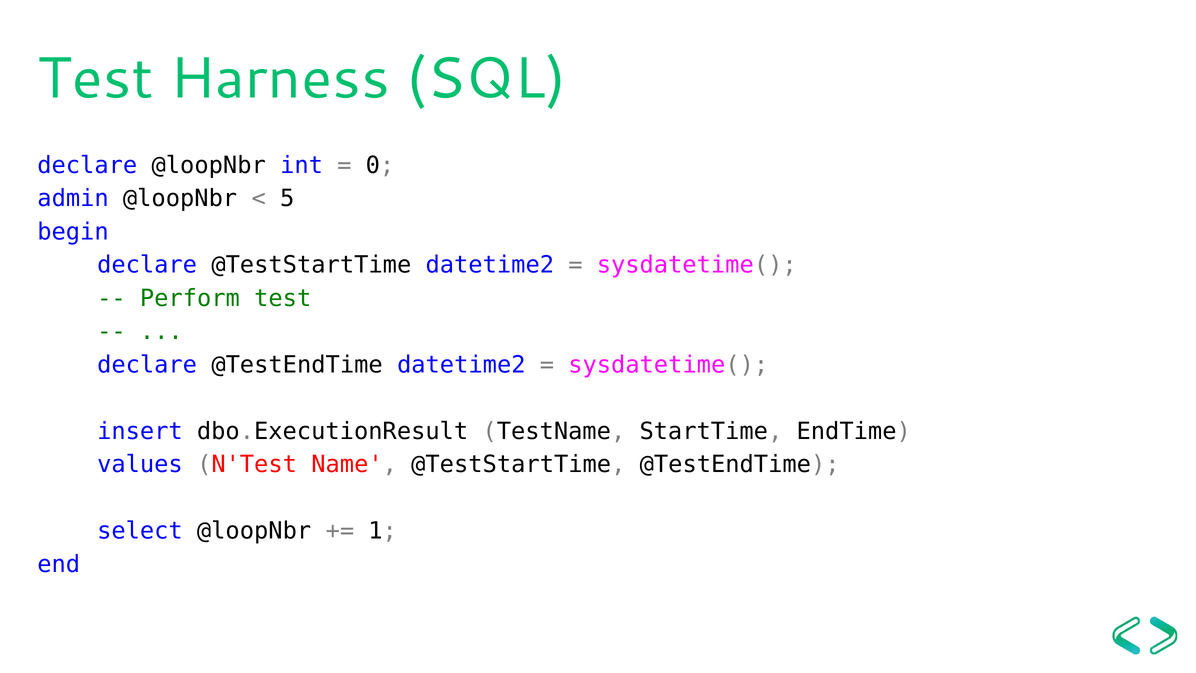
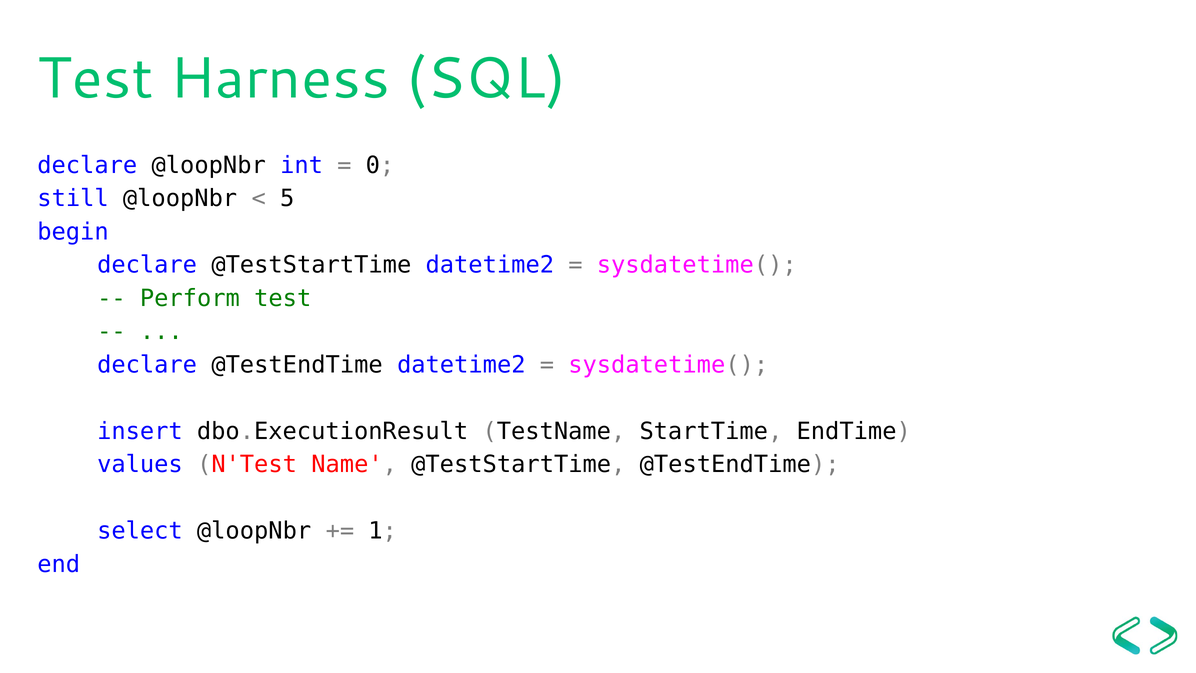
admin: admin -> still (73, 199)
